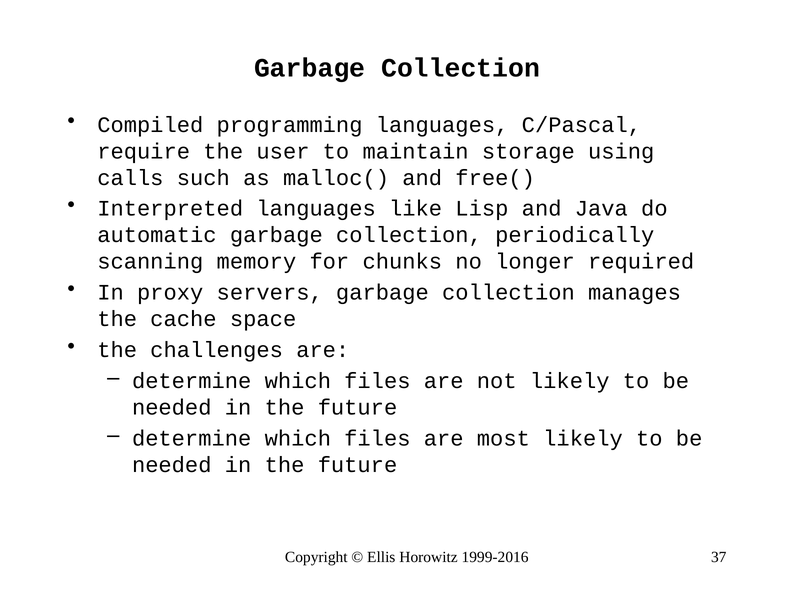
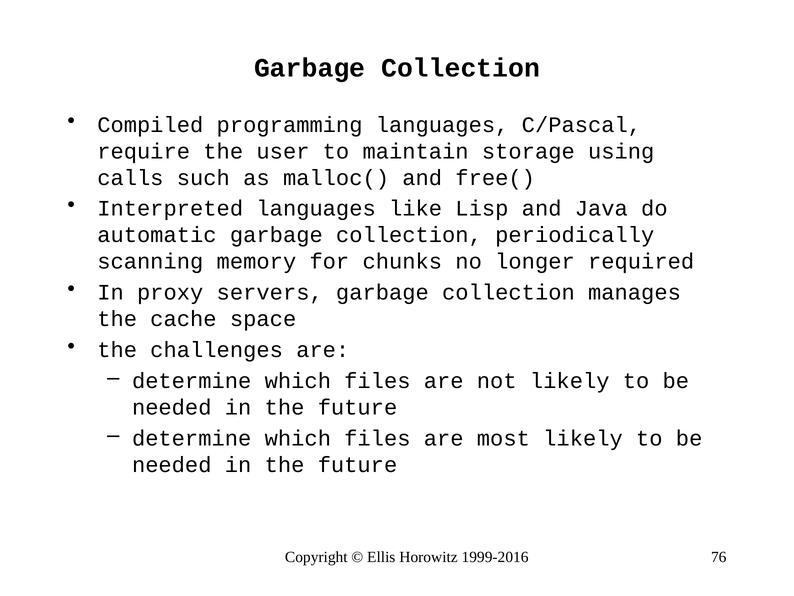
37: 37 -> 76 (719, 557)
